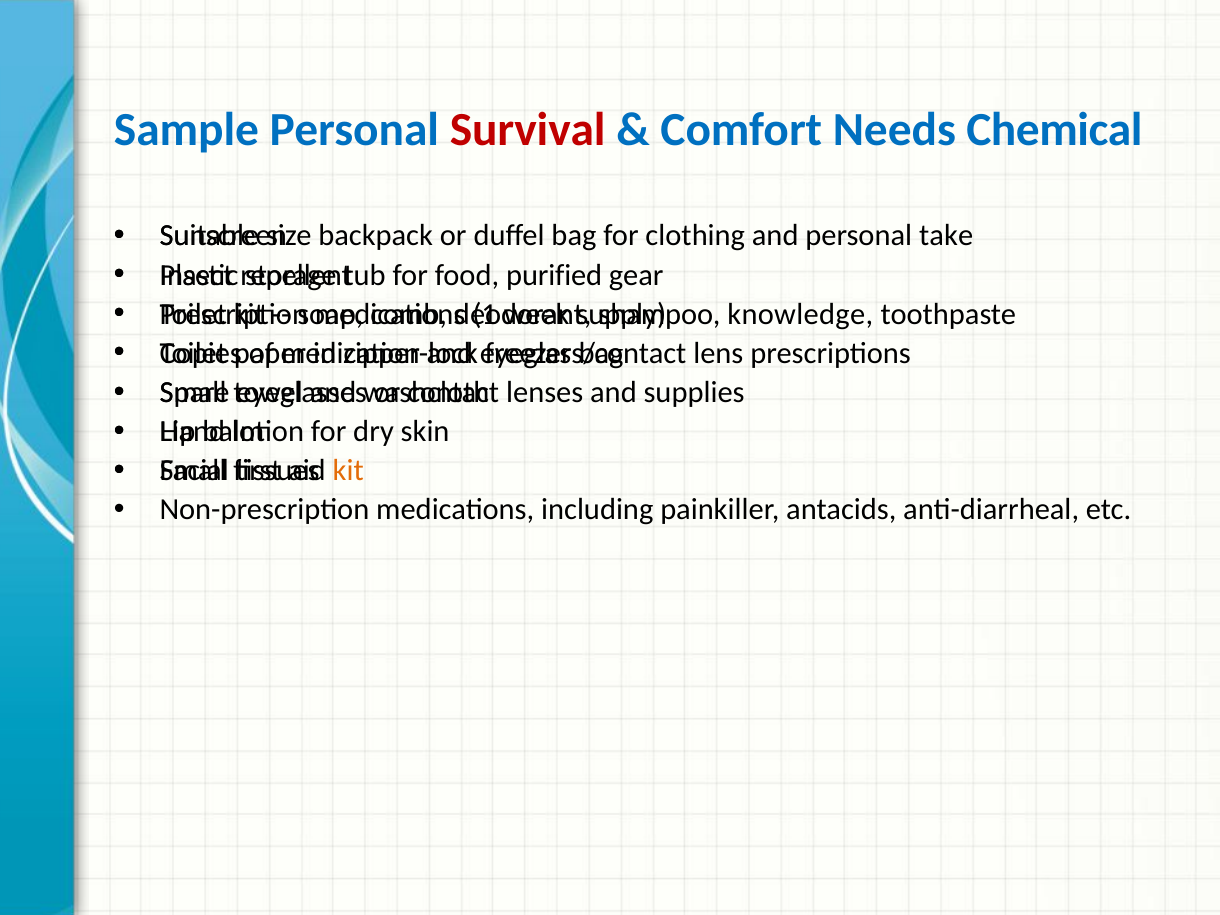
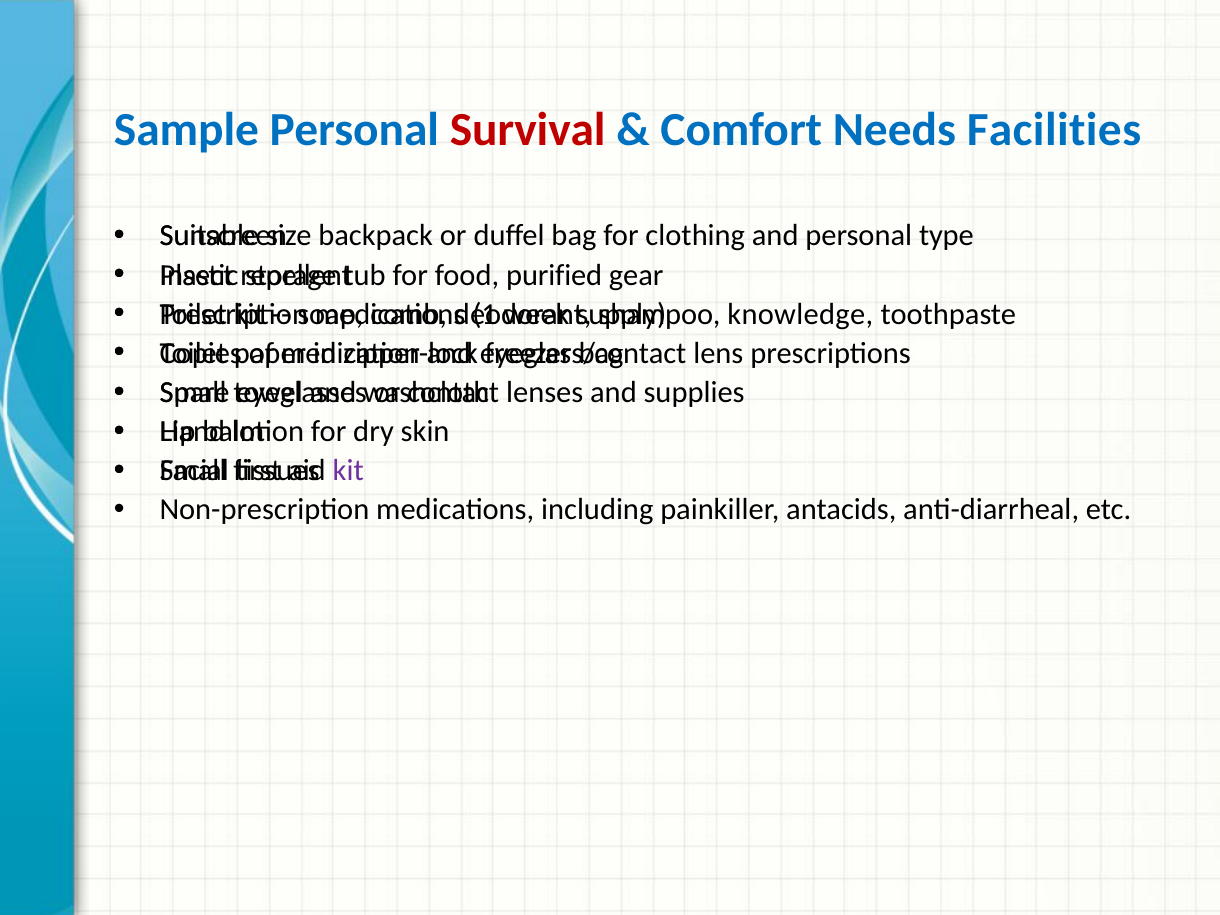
Chemical: Chemical -> Facilities (1054, 130)
take: take -> type (946, 236)
kit colour: orange -> purple (348, 470)
